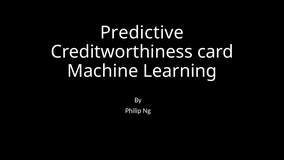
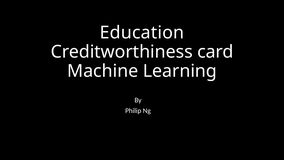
Predictive: Predictive -> Education (142, 33)
